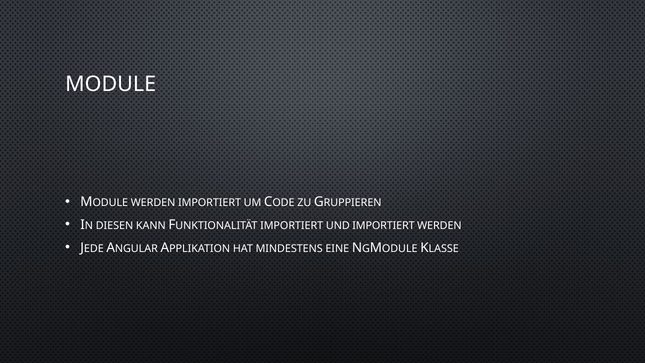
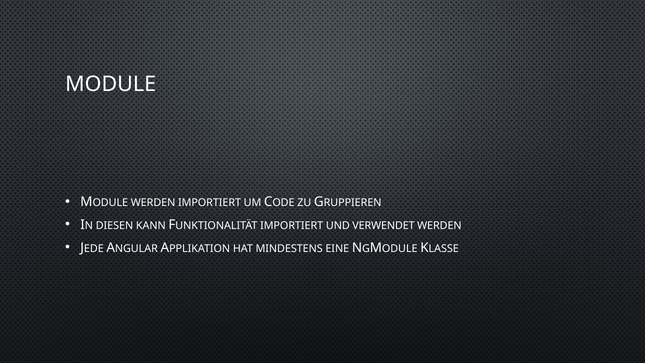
UND IMPORTIERT: IMPORTIERT -> VERWENDET (383, 226)
